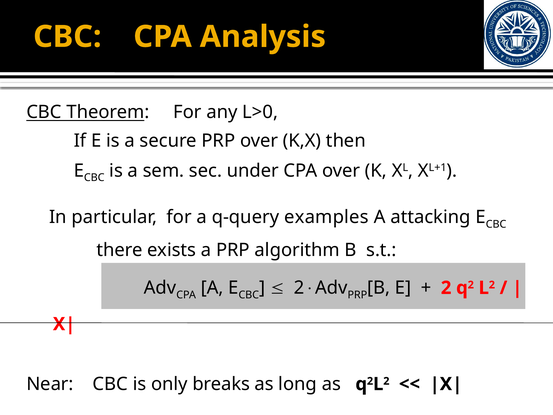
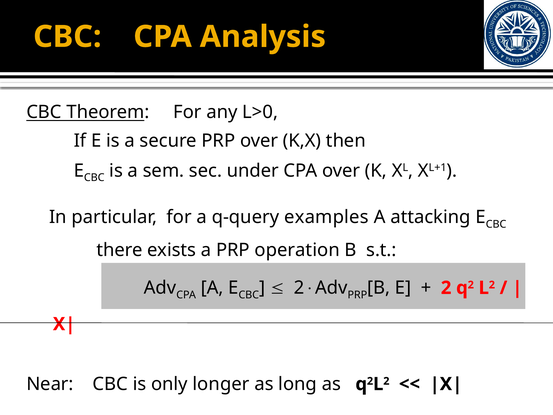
algorithm: algorithm -> operation (297, 250)
breaks: breaks -> longer (221, 384)
